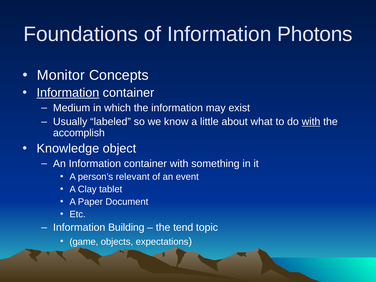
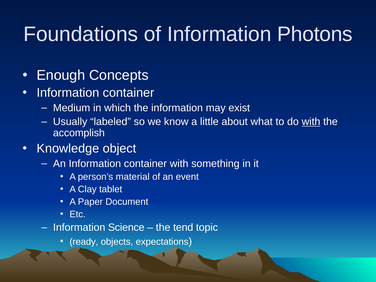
Monitor: Monitor -> Enough (61, 75)
Information underline: present -> none (68, 93)
relevant: relevant -> material (133, 177)
Building: Building -> Science (126, 228)
game: game -> ready (84, 242)
